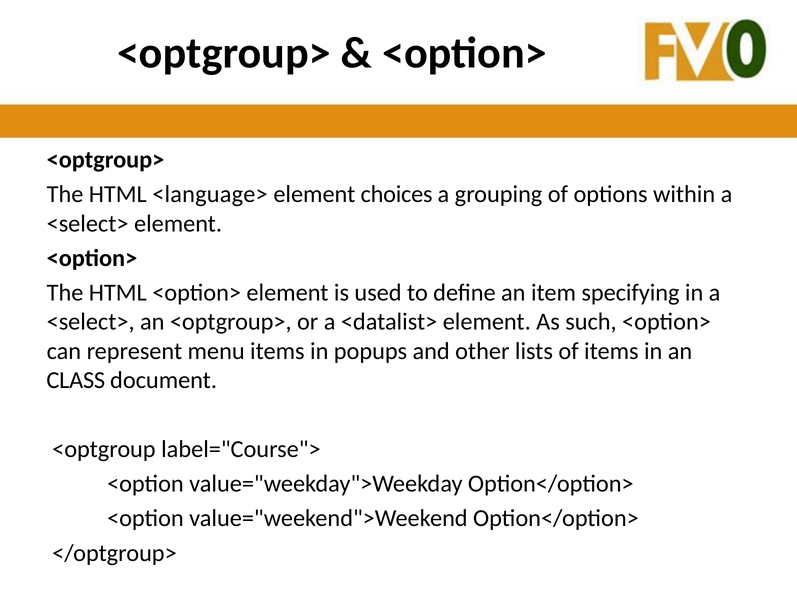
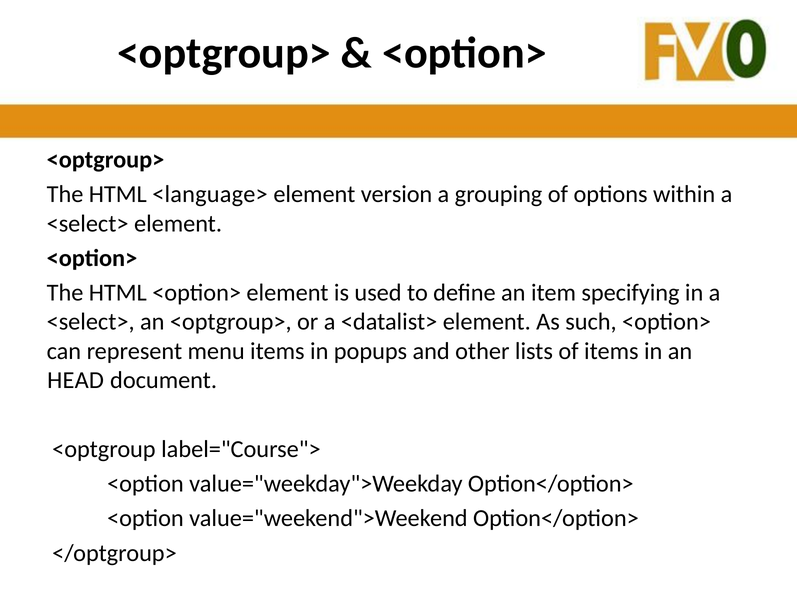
choices: choices -> version (397, 194)
CLASS: CLASS -> HEAD (76, 380)
